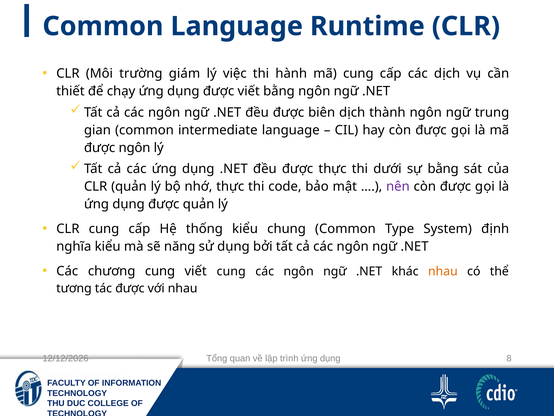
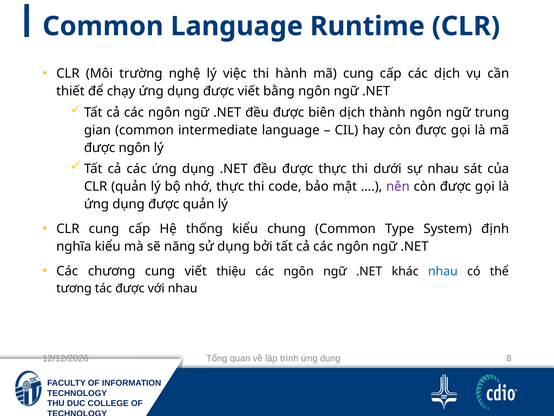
giám: giám -> nghệ (185, 74)
sự bằng: bằng -> nhau (443, 169)
viết cung: cung -> thiệu (231, 271)
nhau colour: orange -> blue (443, 271)
